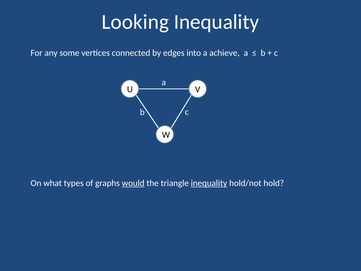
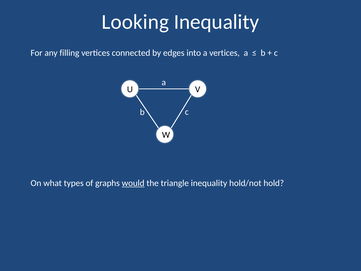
some: some -> filling (69, 53)
a achieve: achieve -> vertices (225, 53)
inequality underline: present -> none (209, 183)
